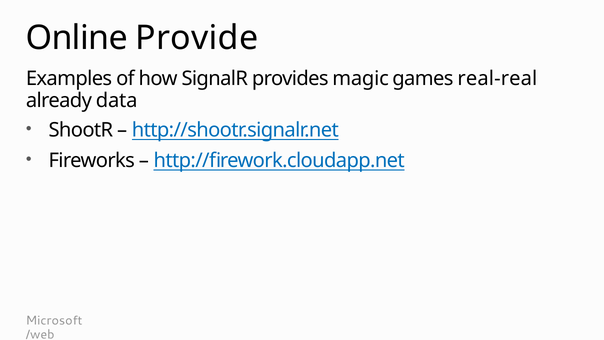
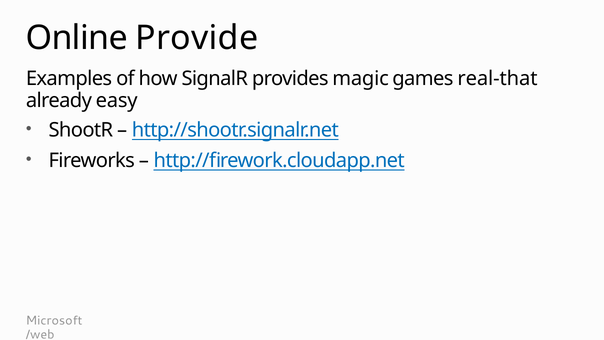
real-real: real-real -> real-that (498, 79)
data: data -> easy (117, 100)
